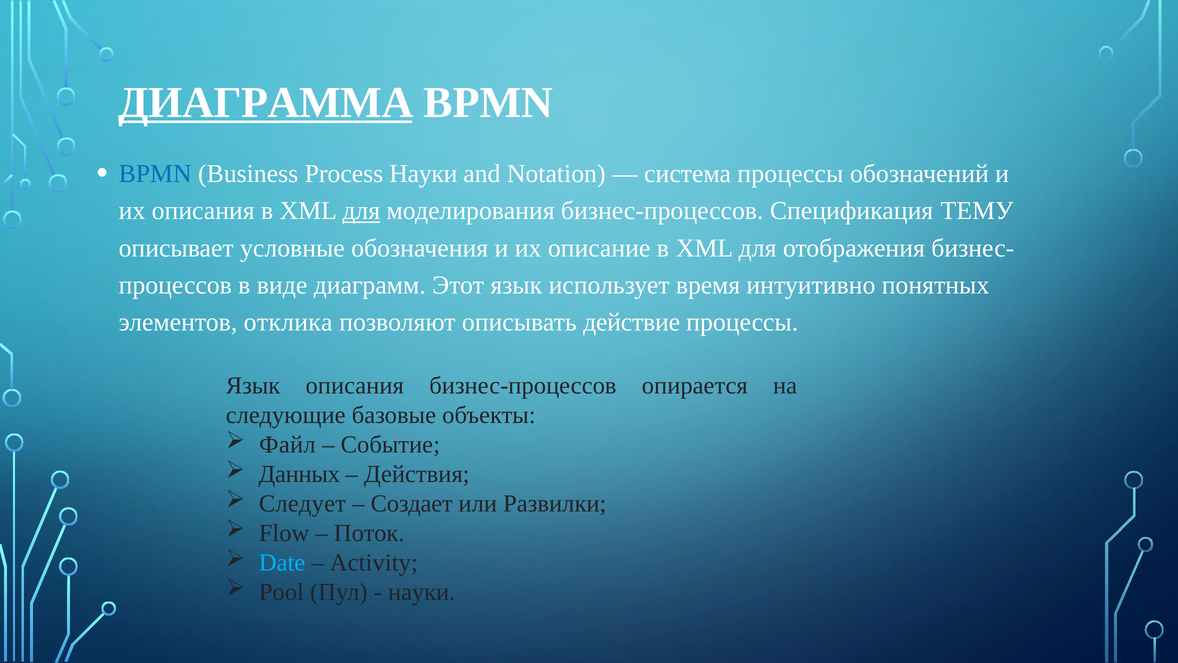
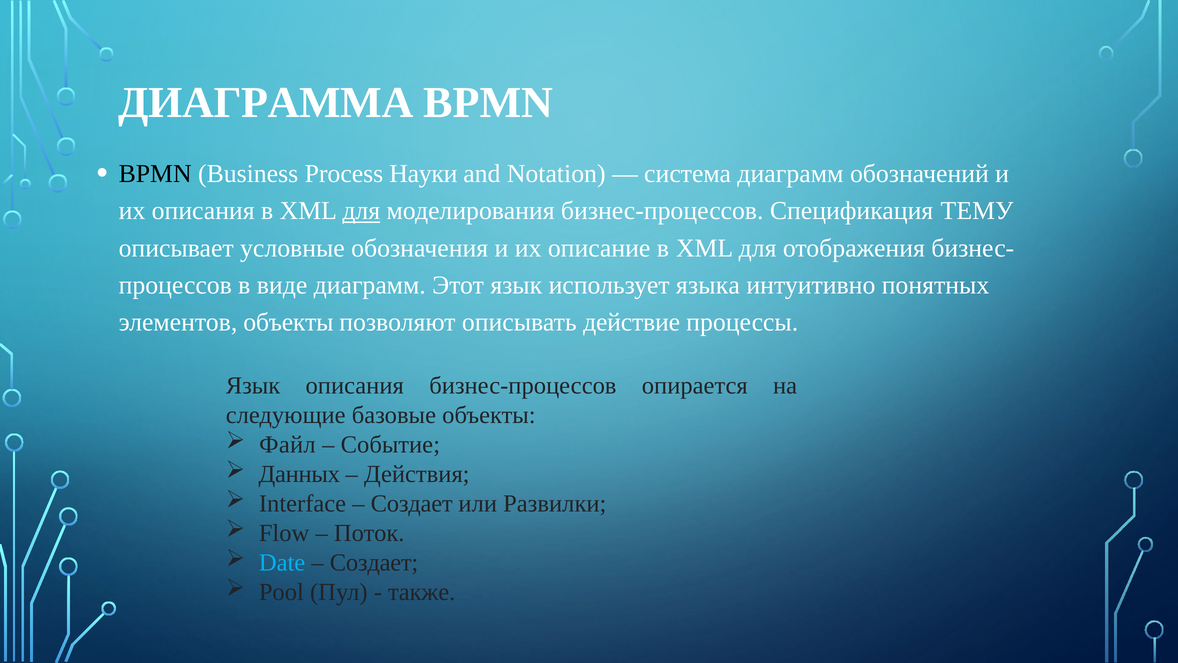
ДИАГРАММА underline: present -> none (266, 103)
BPMN colour: blue -> black (155, 174)
система процессы: процессы -> диаграмм (790, 174)
время: время -> языка (708, 285)
элементов отклика: отклика -> объекты (288, 322)
Следует: Следует -> Interfаce (303, 503)
Activity: Activity -> Создает (374, 562)
науки: науки -> также (422, 592)
